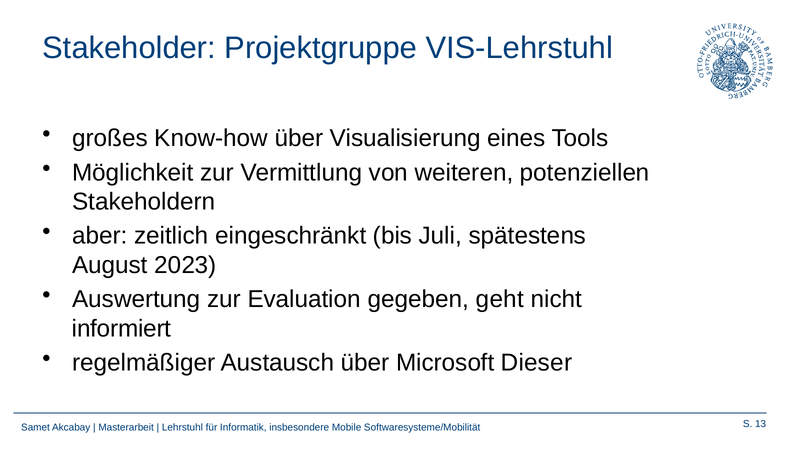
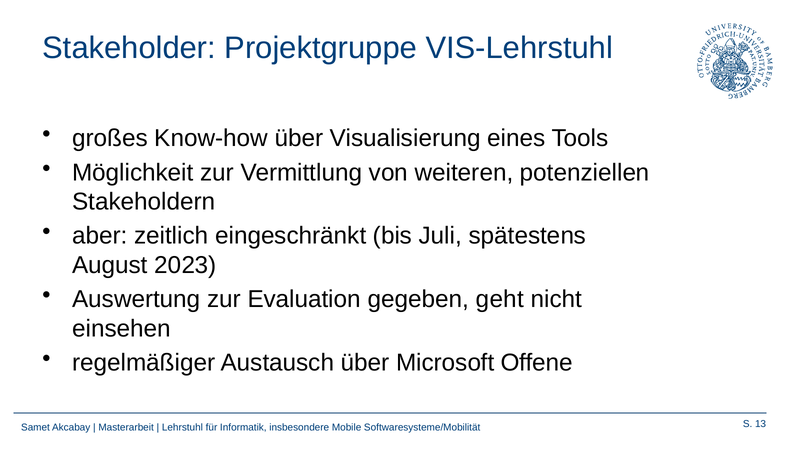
informiert: informiert -> einsehen (121, 328)
Dieser: Dieser -> Offene (537, 362)
